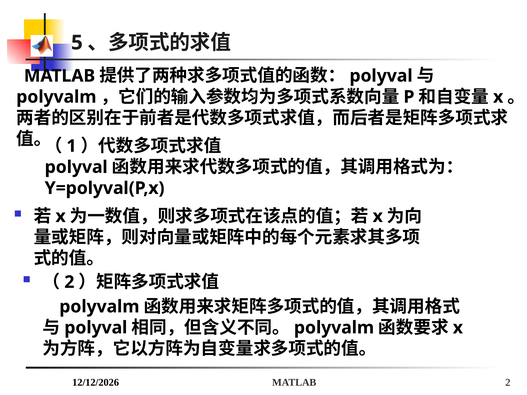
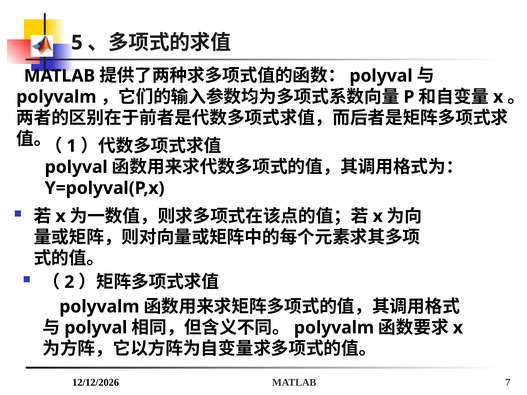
MATLAB 2: 2 -> 7 (508, 383)
